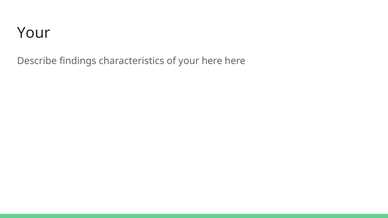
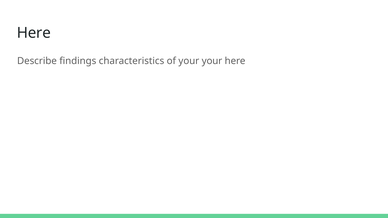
Your: Your -> Here (34, 33)
your here: here -> your (212, 61)
